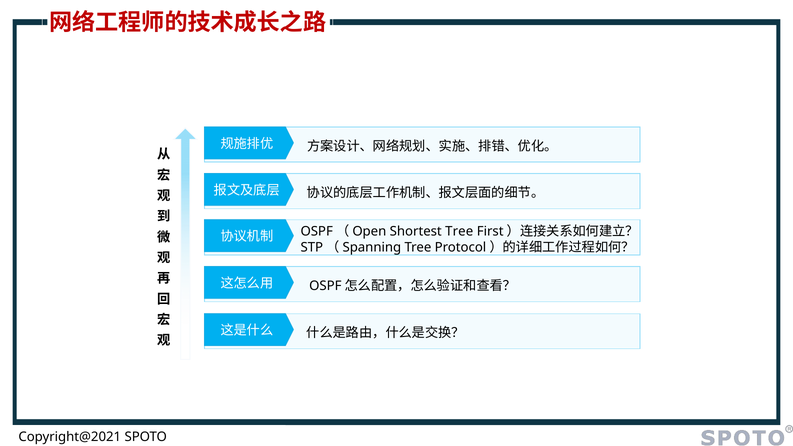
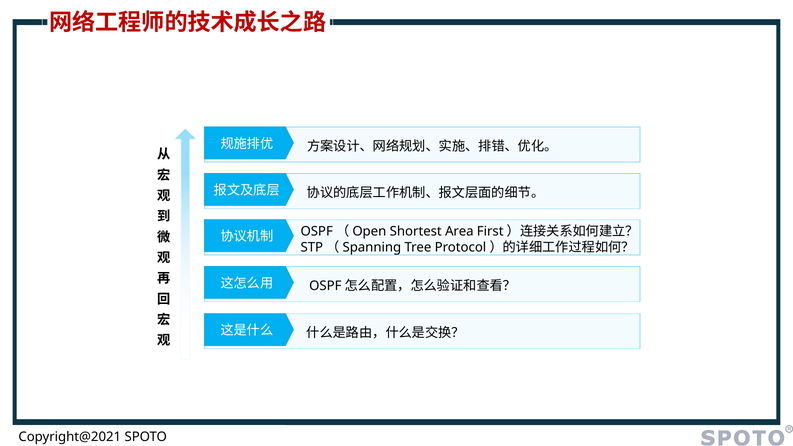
Shortest Tree: Tree -> Area (459, 231)
